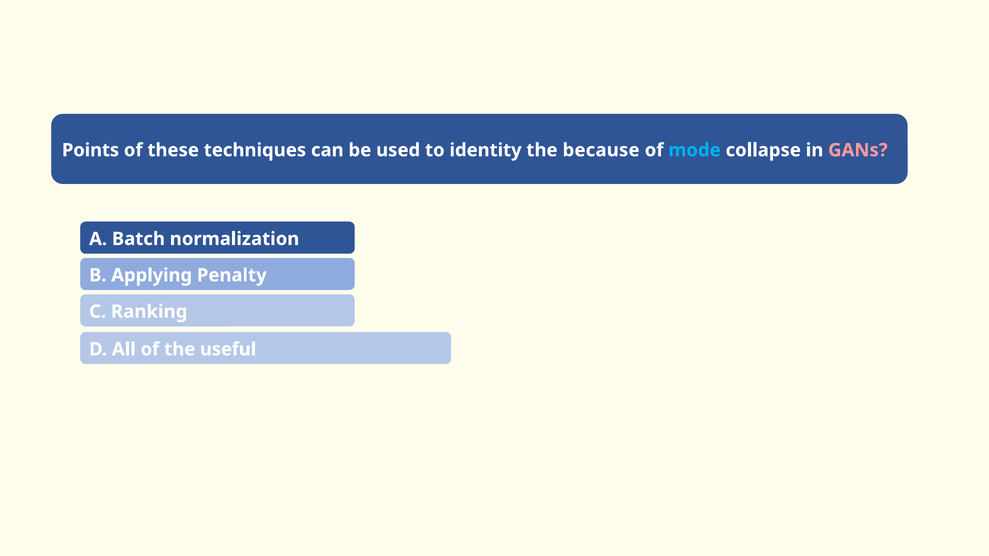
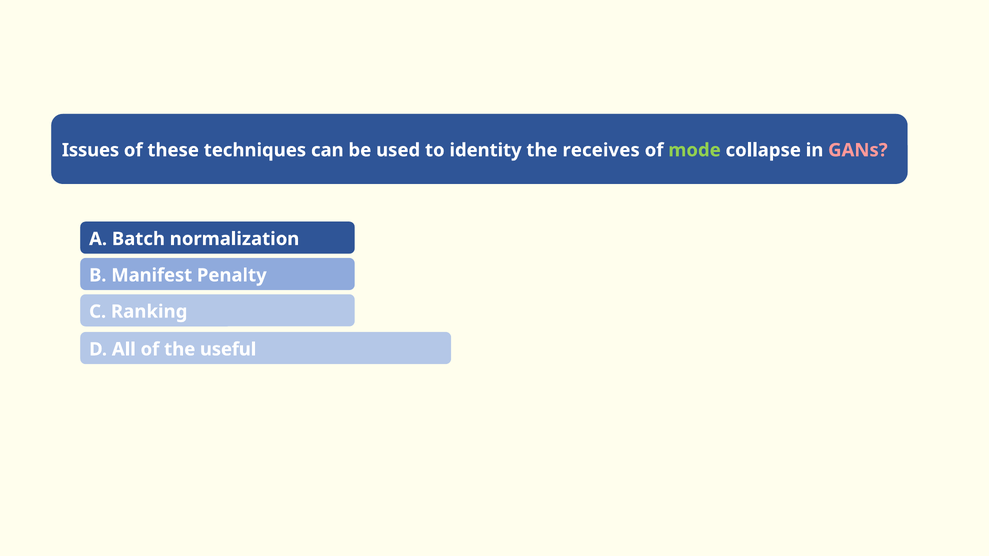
Points: Points -> Issues (91, 150)
because: because -> receives (601, 150)
mode colour: light blue -> light green (695, 150)
Applying: Applying -> Manifest (152, 275)
